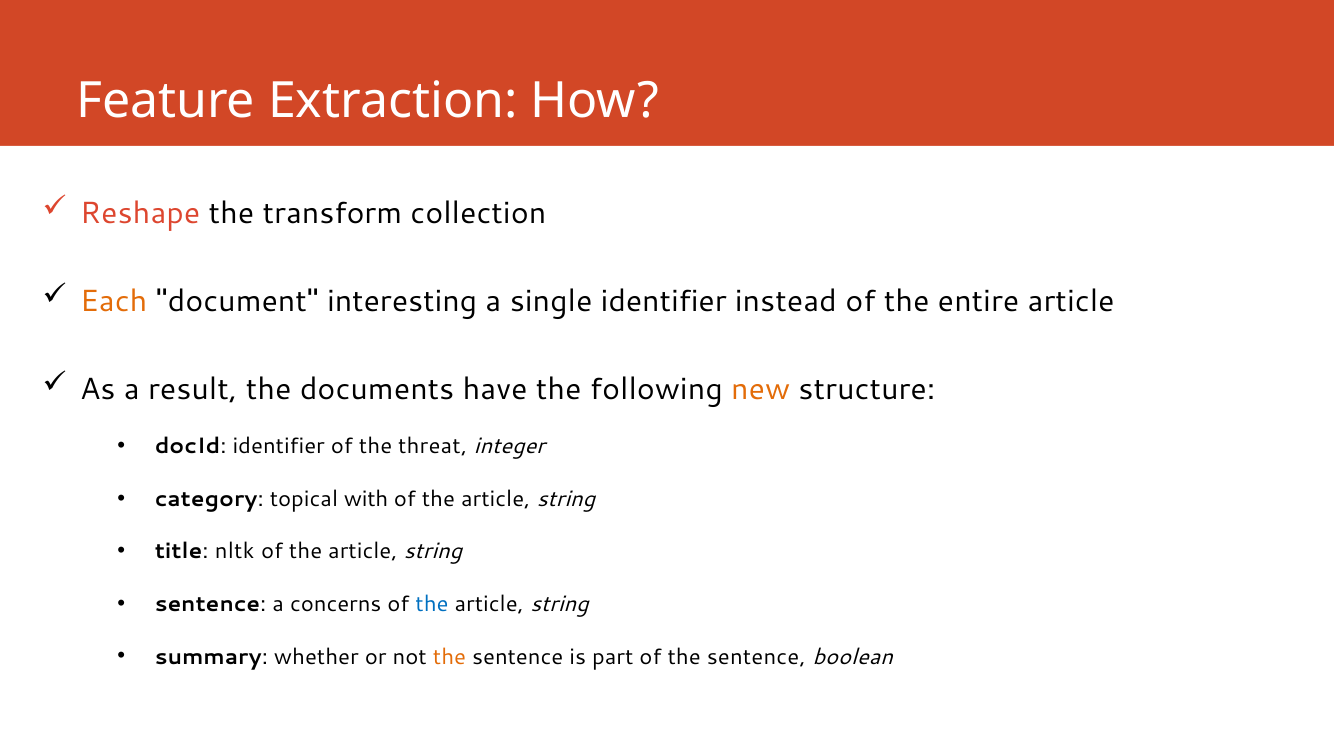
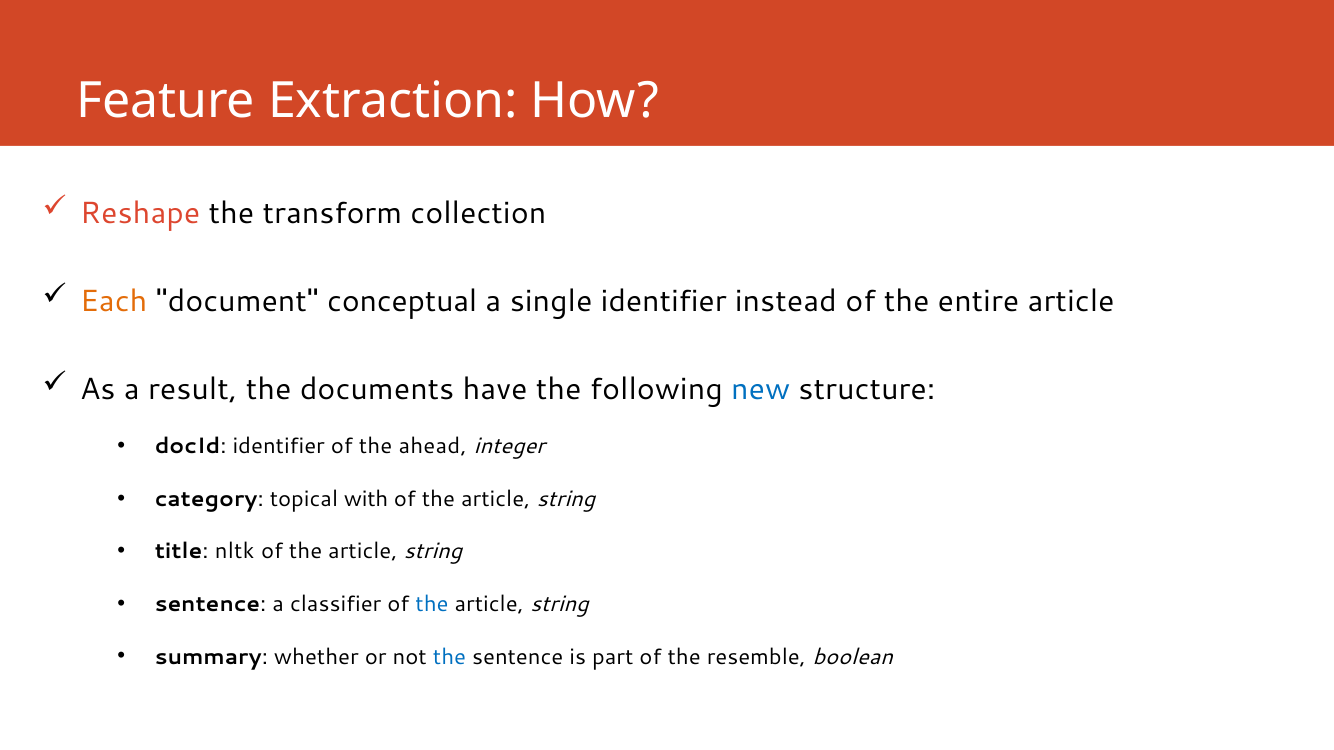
interesting: interesting -> conceptual (402, 302)
new colour: orange -> blue (761, 390)
threat: threat -> ahead (433, 447)
concerns: concerns -> classifier (336, 604)
the colour: orange -> blue (449, 657)
of the sentence: sentence -> resemble (756, 657)
